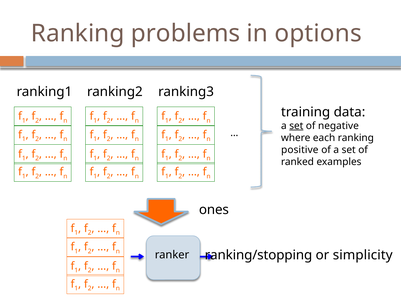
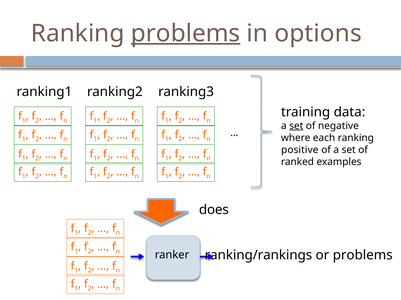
problems underline: none -> present (186, 33)
ones: ones -> does (214, 210)
ranking/stopping: ranking/stopping -> ranking/rankings (258, 256)
or simplicity: simplicity -> problems (363, 256)
